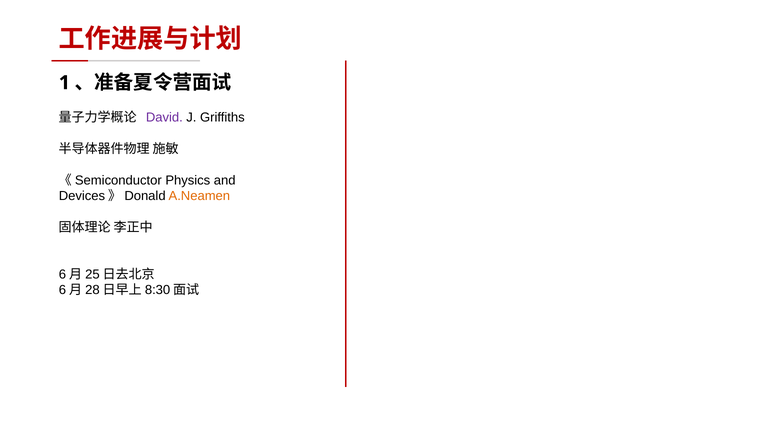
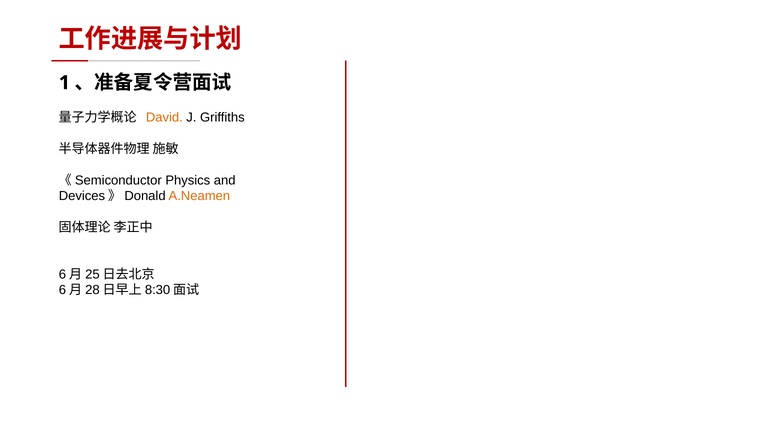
David colour: purple -> orange (164, 118)
